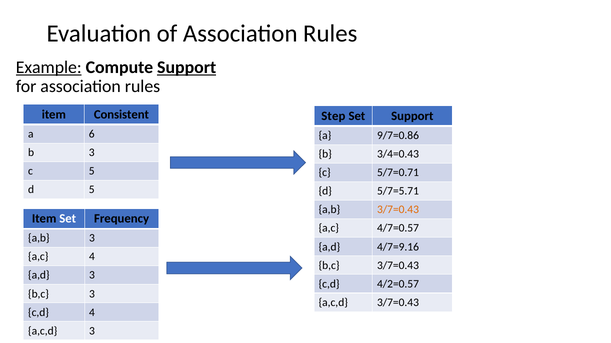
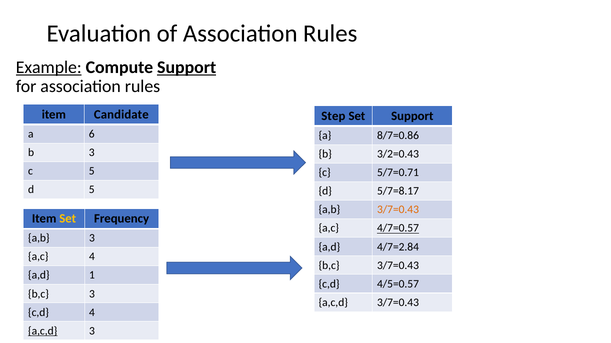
Consistent: Consistent -> Candidate (121, 115)
9/7=0.86: 9/7=0.86 -> 8/7=0.86 (398, 136)
3/4=0.43: 3/4=0.43 -> 3/2=0.43 (398, 154)
5/7=5.71: 5/7=5.71 -> 5/7=8.17 (398, 191)
Set colour: white -> yellow (68, 219)
4/7=0.57 underline: none -> present (398, 229)
4/7=9.16: 4/7=9.16 -> 4/7=2.84 (398, 247)
a,d 3: 3 -> 1 (92, 276)
4/2=0.57: 4/2=0.57 -> 4/5=0.57 (398, 284)
a,c,d underline: none -> present (43, 332)
